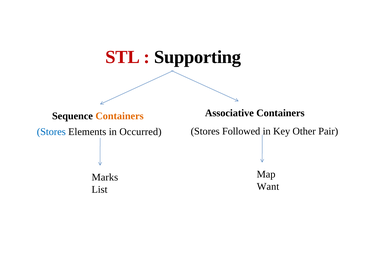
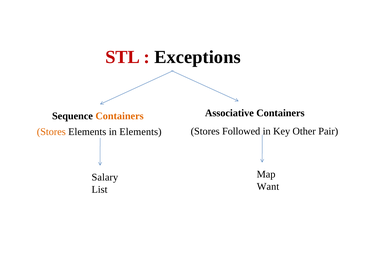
Supporting: Supporting -> Exceptions (197, 57)
Stores colour: blue -> orange (51, 131)
in Occurred: Occurred -> Elements (140, 131)
Marks: Marks -> Salary (105, 177)
